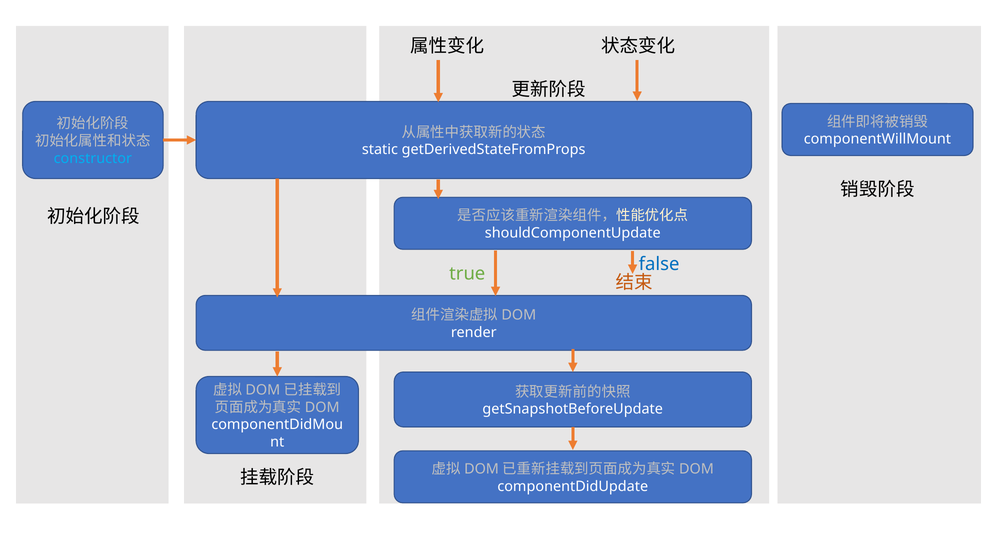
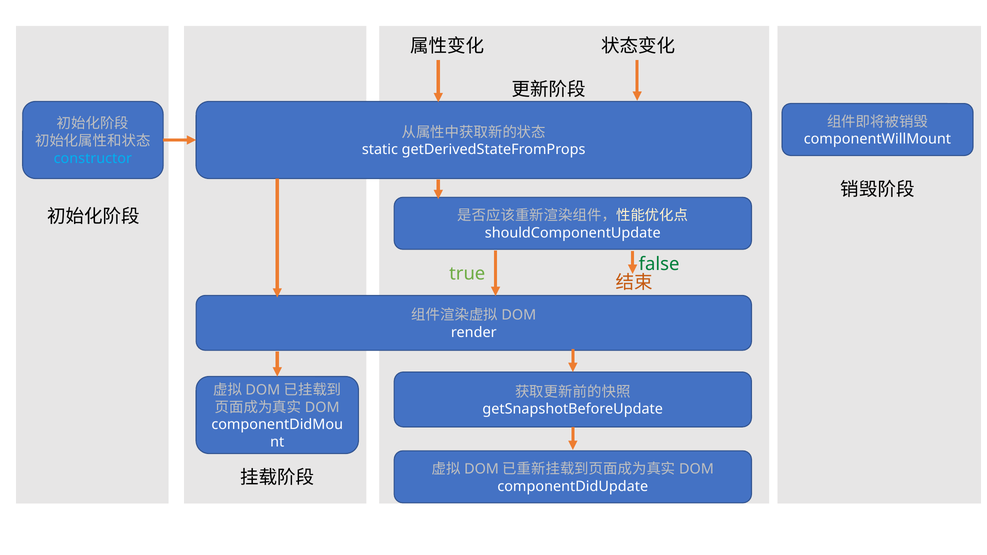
false colour: blue -> green (659, 264)
